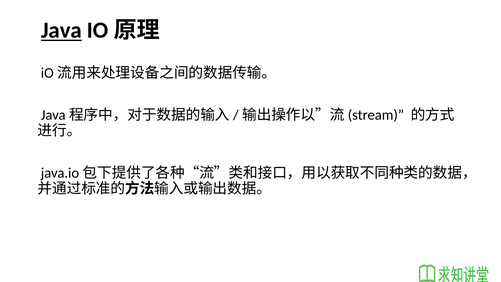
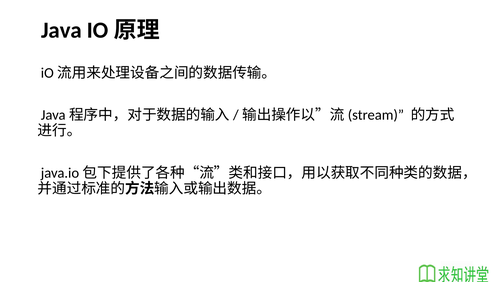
Java underline: present -> none (61, 30)
